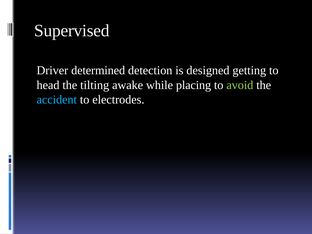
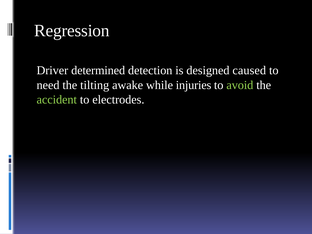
Supervised: Supervised -> Regression (72, 31)
getting: getting -> caused (249, 70)
head: head -> need (48, 85)
placing: placing -> injuries (194, 85)
accident colour: light blue -> light green (57, 100)
